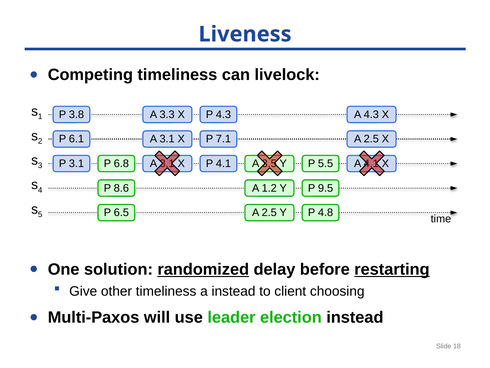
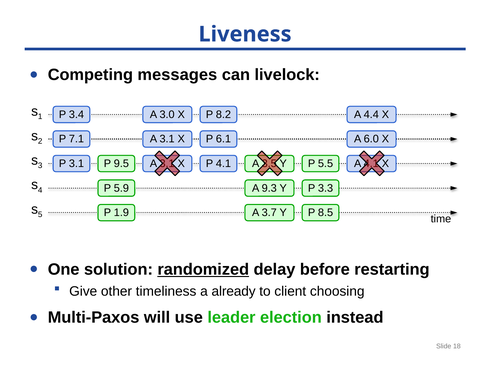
Competing timeliness: timeliness -> messages (177, 75)
3.8: 3.8 -> 3.4 (76, 114)
3.3: 3.3 -> 3.0 (167, 114)
P 4.3: 4.3 -> 8.2 (223, 114)
A 4.3: 4.3 -> 4.4 (371, 114)
6.1: 6.1 -> 7.1 (76, 139)
7.1: 7.1 -> 6.1 (223, 139)
2.5: 2.5 -> 6.0 (371, 139)
6.8: 6.8 -> 9.5 (121, 163)
8.6: 8.6 -> 5.9 (121, 188)
1.2: 1.2 -> 9.3 (269, 188)
9.5: 9.5 -> 3.3 (326, 188)
6.5: 6.5 -> 1.9 (121, 212)
2.5: 2.5 -> 3.7 (269, 212)
4.8: 4.8 -> 8.5 (326, 212)
restarting underline: present -> none (392, 269)
a instead: instead -> already (234, 291)
